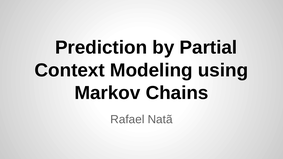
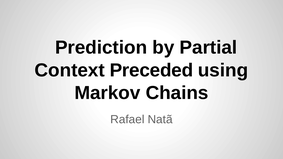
Modeling: Modeling -> Preceded (151, 70)
